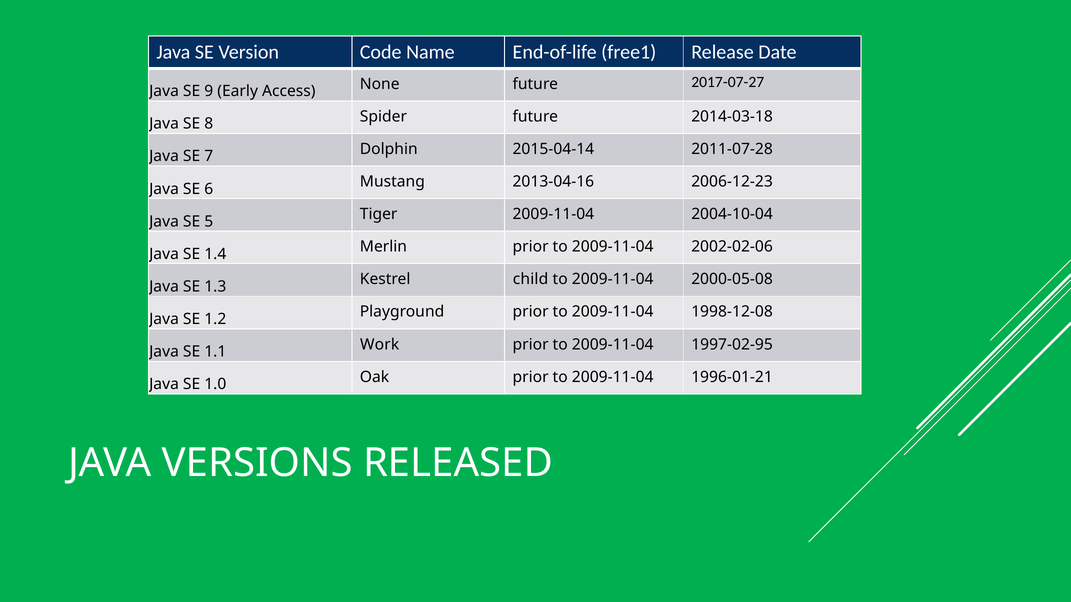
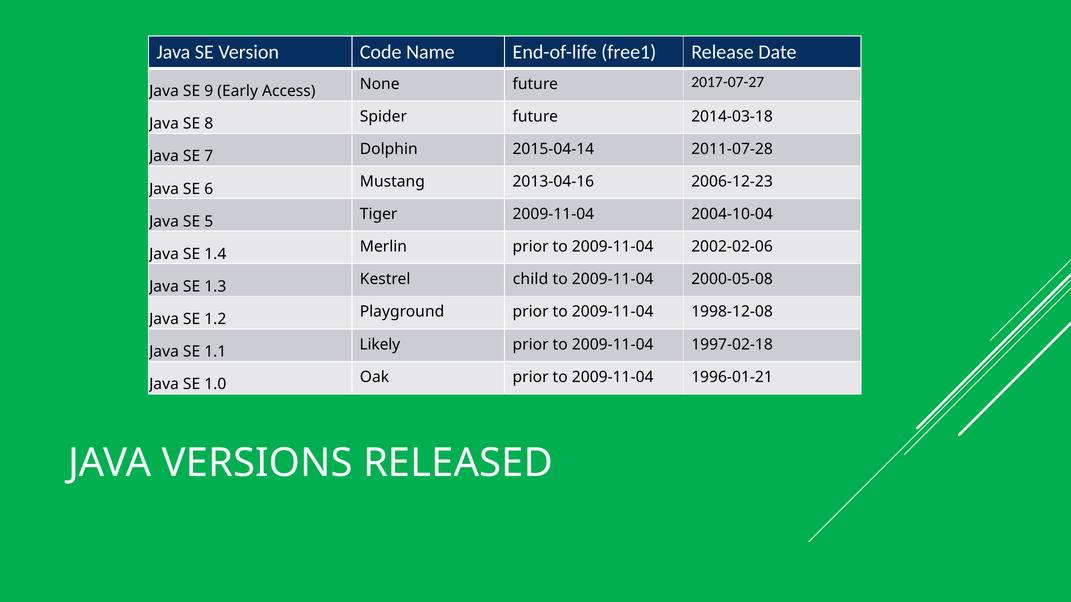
Work: Work -> Likely (380, 345)
1997-02-95: 1997-02-95 -> 1997-02-18 (732, 345)
